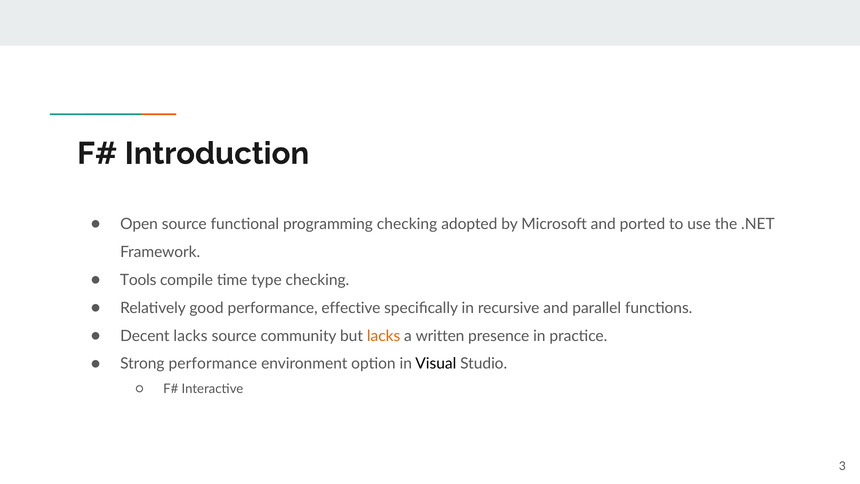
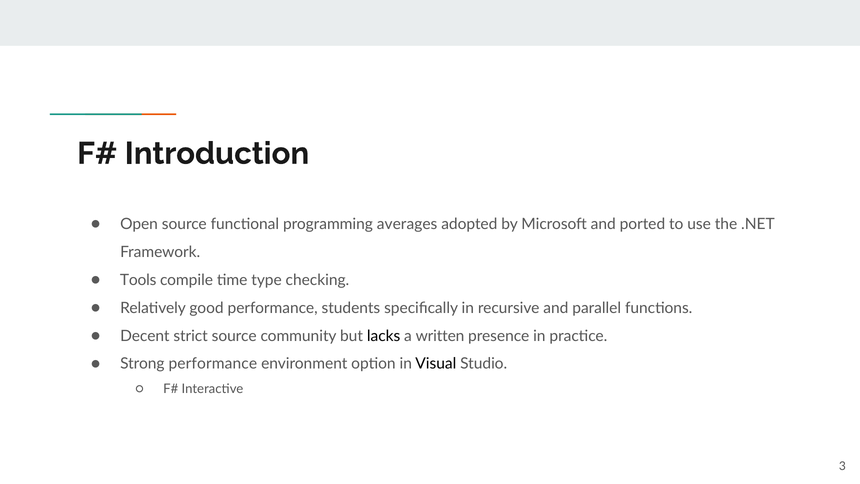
programming checking: checking -> averages (407, 224)
effective: effective -> students (351, 308)
Decent lacks: lacks -> strict (191, 336)
lacks colour: orange -> black (384, 336)
